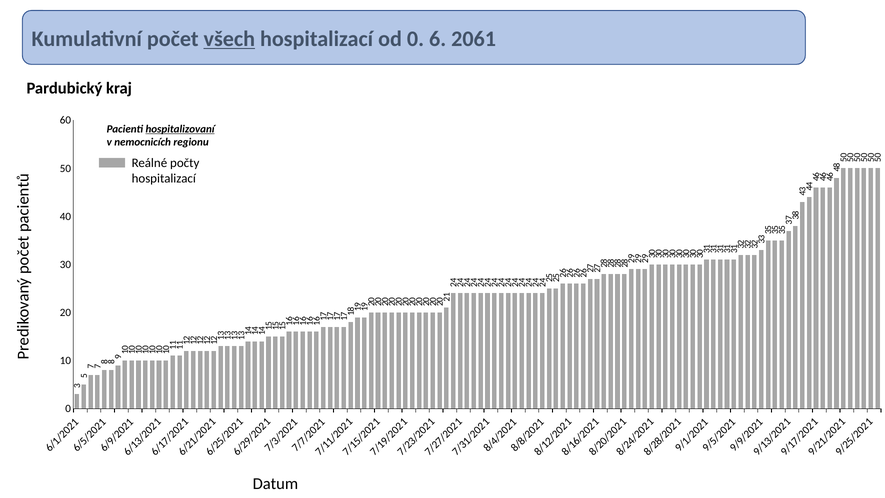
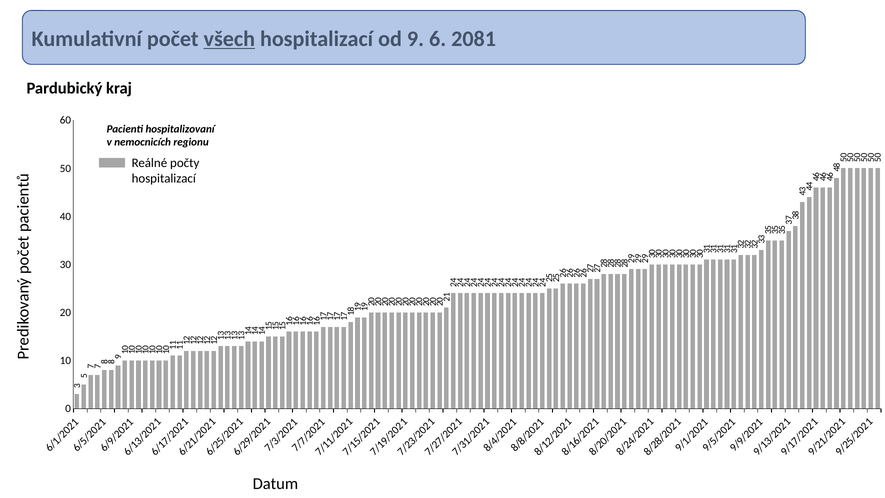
od 0: 0 -> 9 (415, 39)
2061: 2061 -> 2081 (474, 39)
hospitalizovaní underline: present -> none (180, 129)
